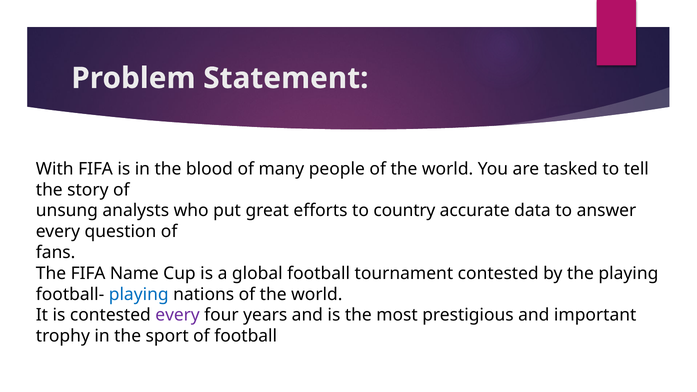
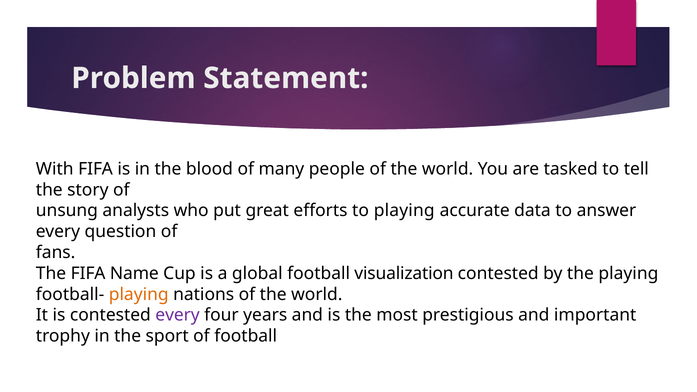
to country: country -> playing (404, 211)
tournament: tournament -> visualization (404, 273)
playing colour: blue -> orange (139, 294)
